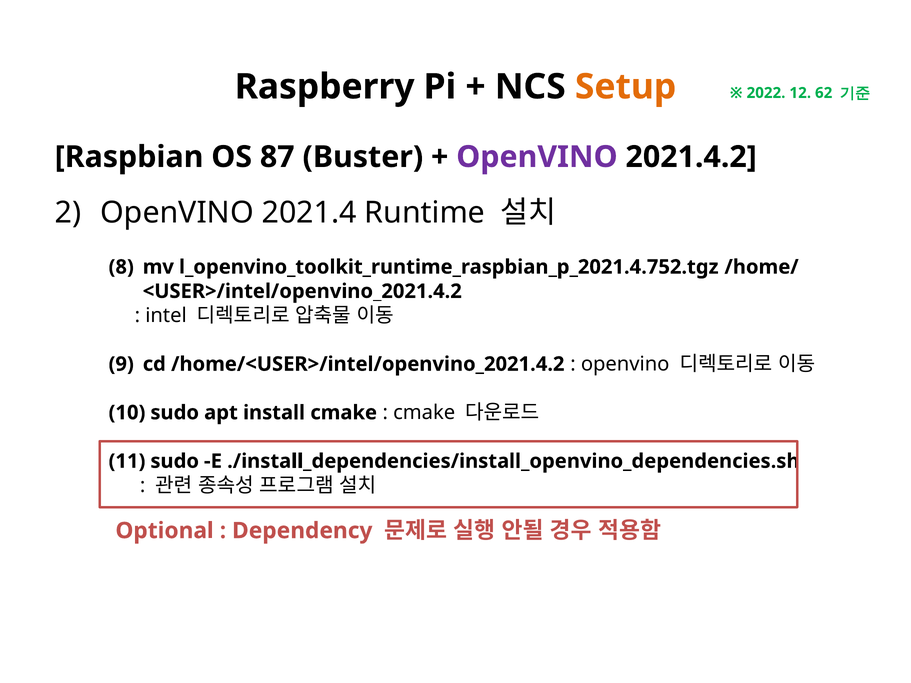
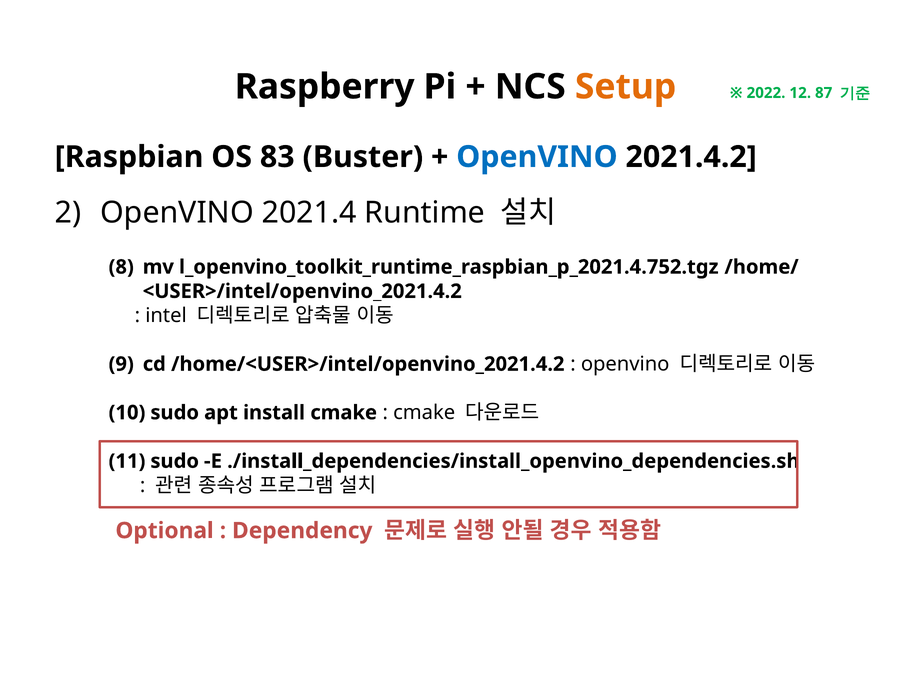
62: 62 -> 87 (824, 93)
87: 87 -> 83 (277, 157)
OpenVINO colour: purple -> blue (537, 157)
